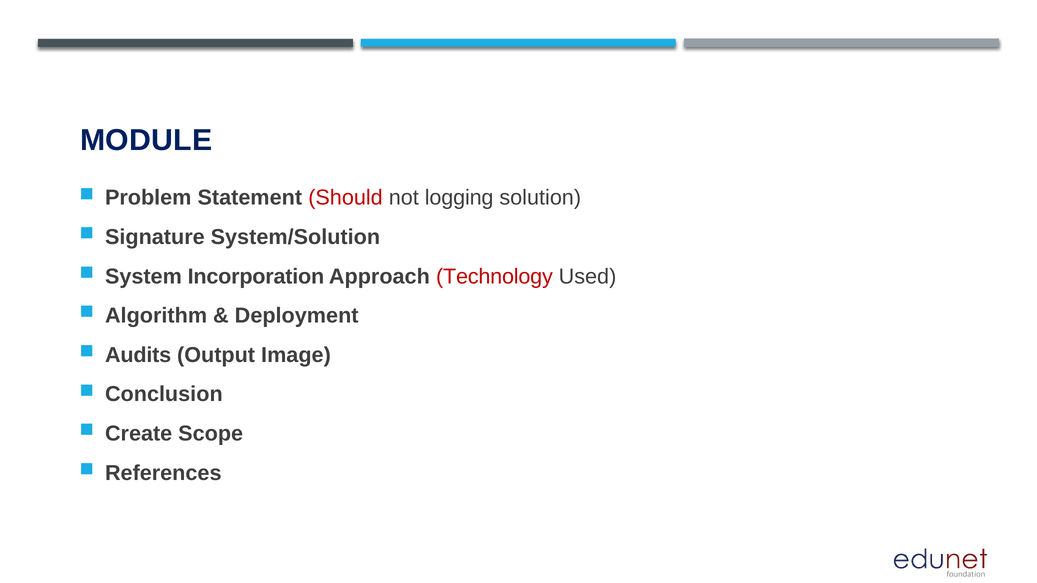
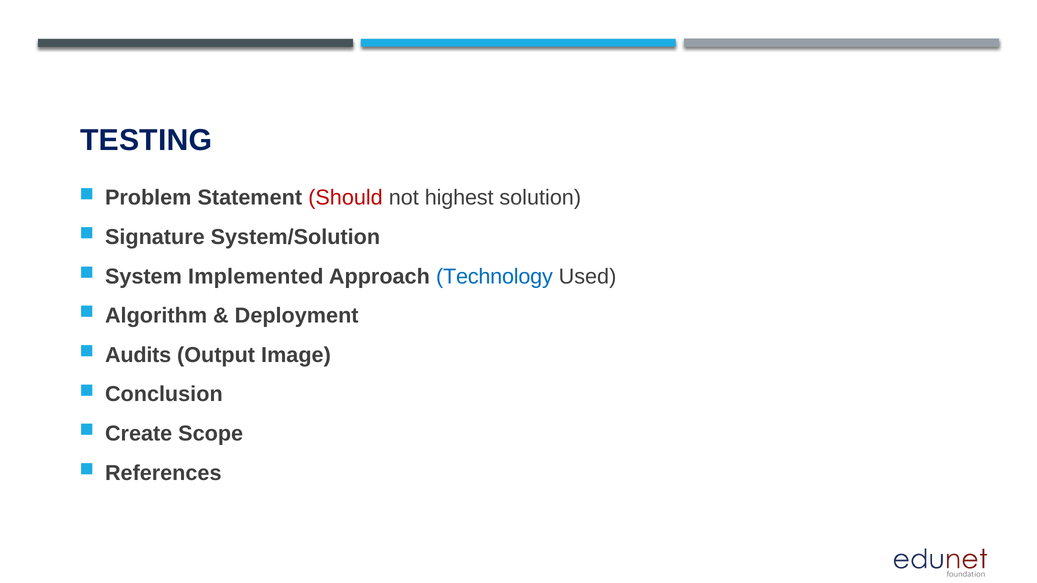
MODULE: MODULE -> TESTING (146, 140)
logging: logging -> highest (459, 198)
Incorporation: Incorporation -> Implemented (256, 277)
Technology colour: red -> blue (494, 277)
